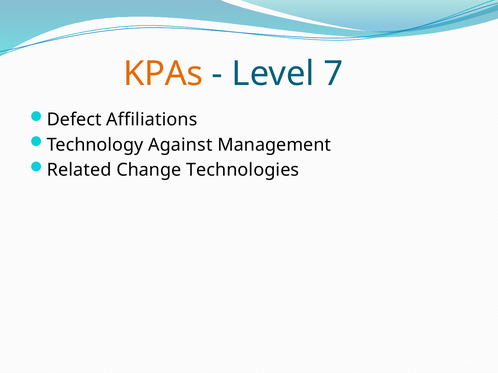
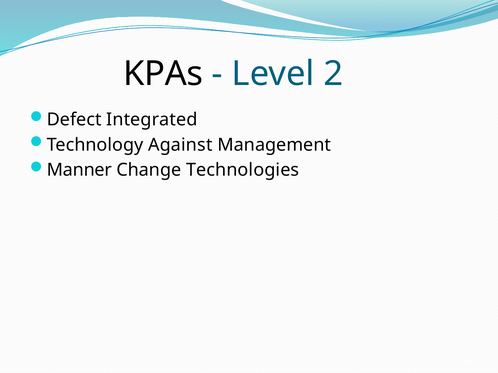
KPAs colour: orange -> black (163, 74)
7: 7 -> 2 (333, 74)
Affiliations: Affiliations -> Integrated (152, 120)
Related: Related -> Manner (79, 170)
